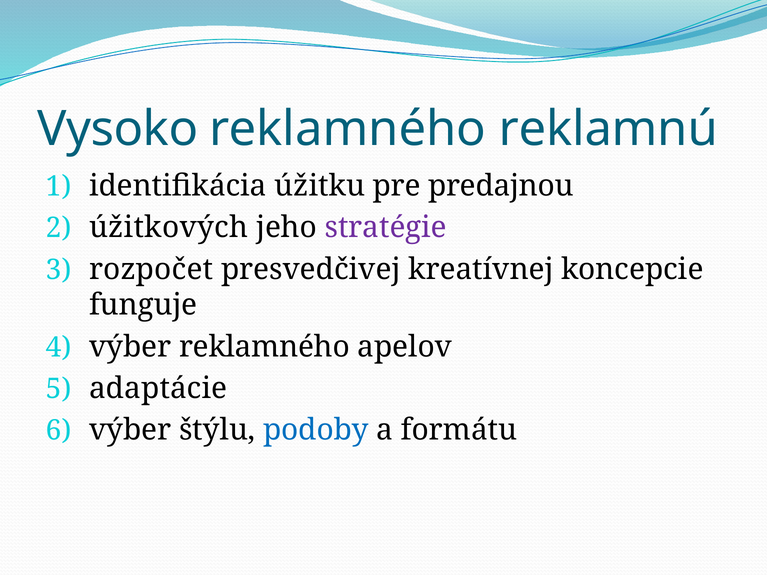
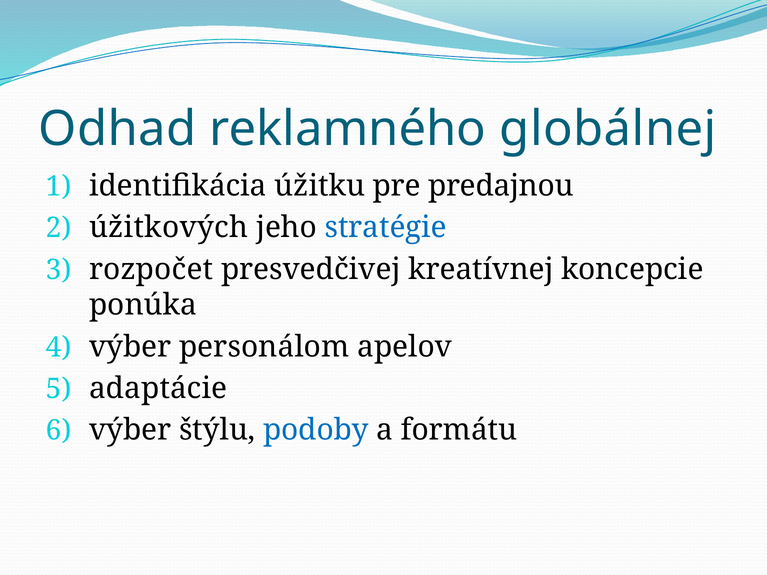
Vysoko: Vysoko -> Odhad (117, 129)
reklamnú: reklamnú -> globálnej (608, 129)
stratégie colour: purple -> blue (386, 228)
funguje: funguje -> ponúka (143, 305)
výber reklamného: reklamného -> personálom (264, 347)
